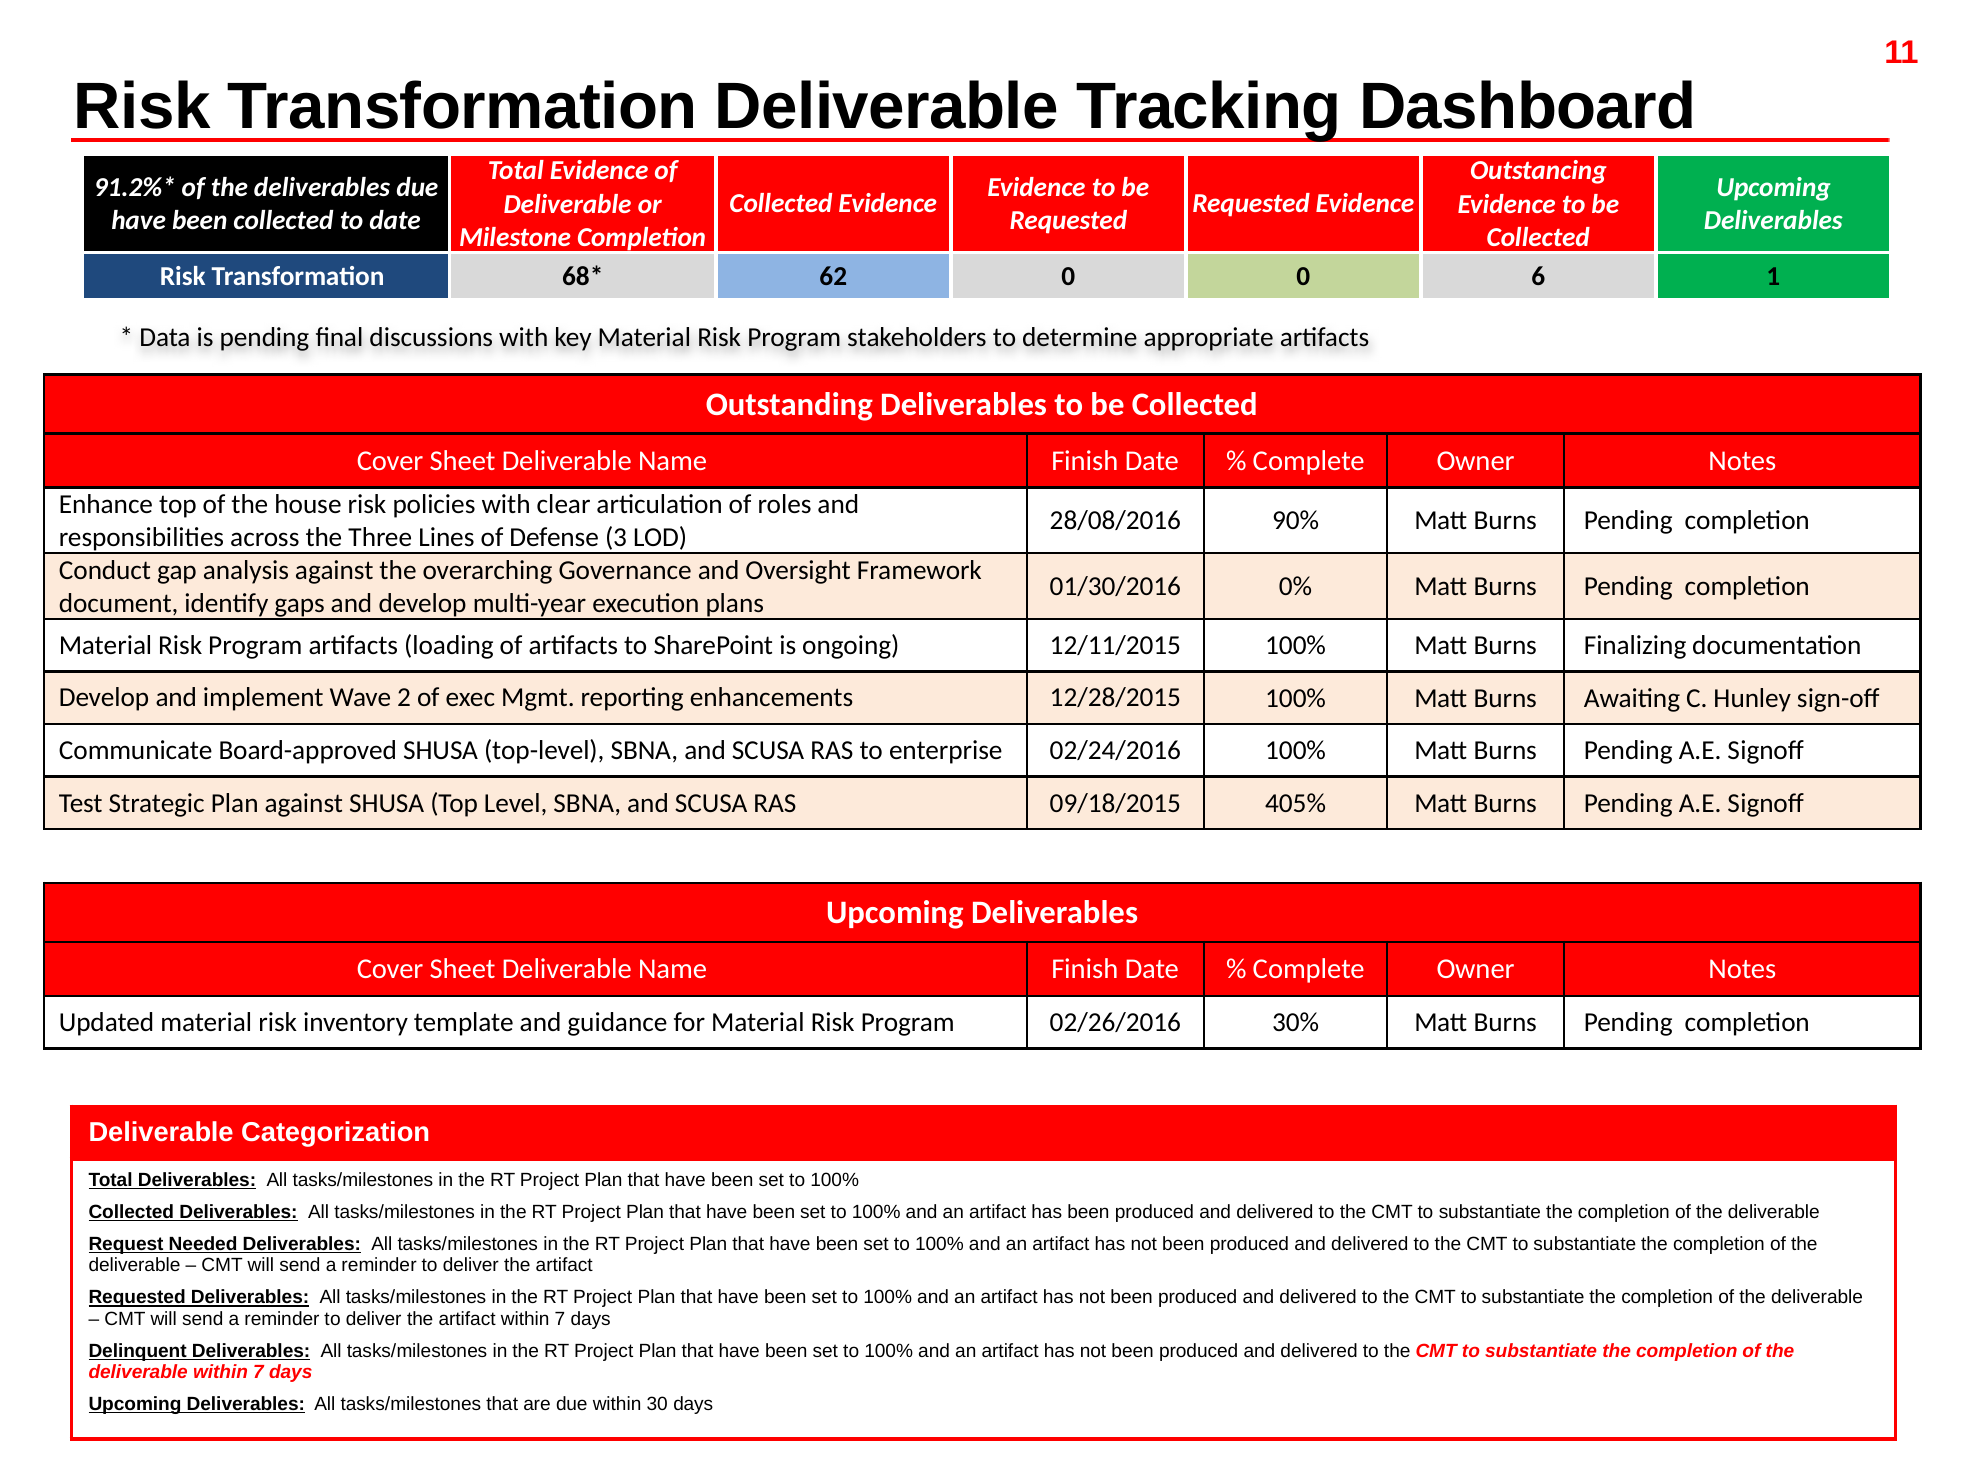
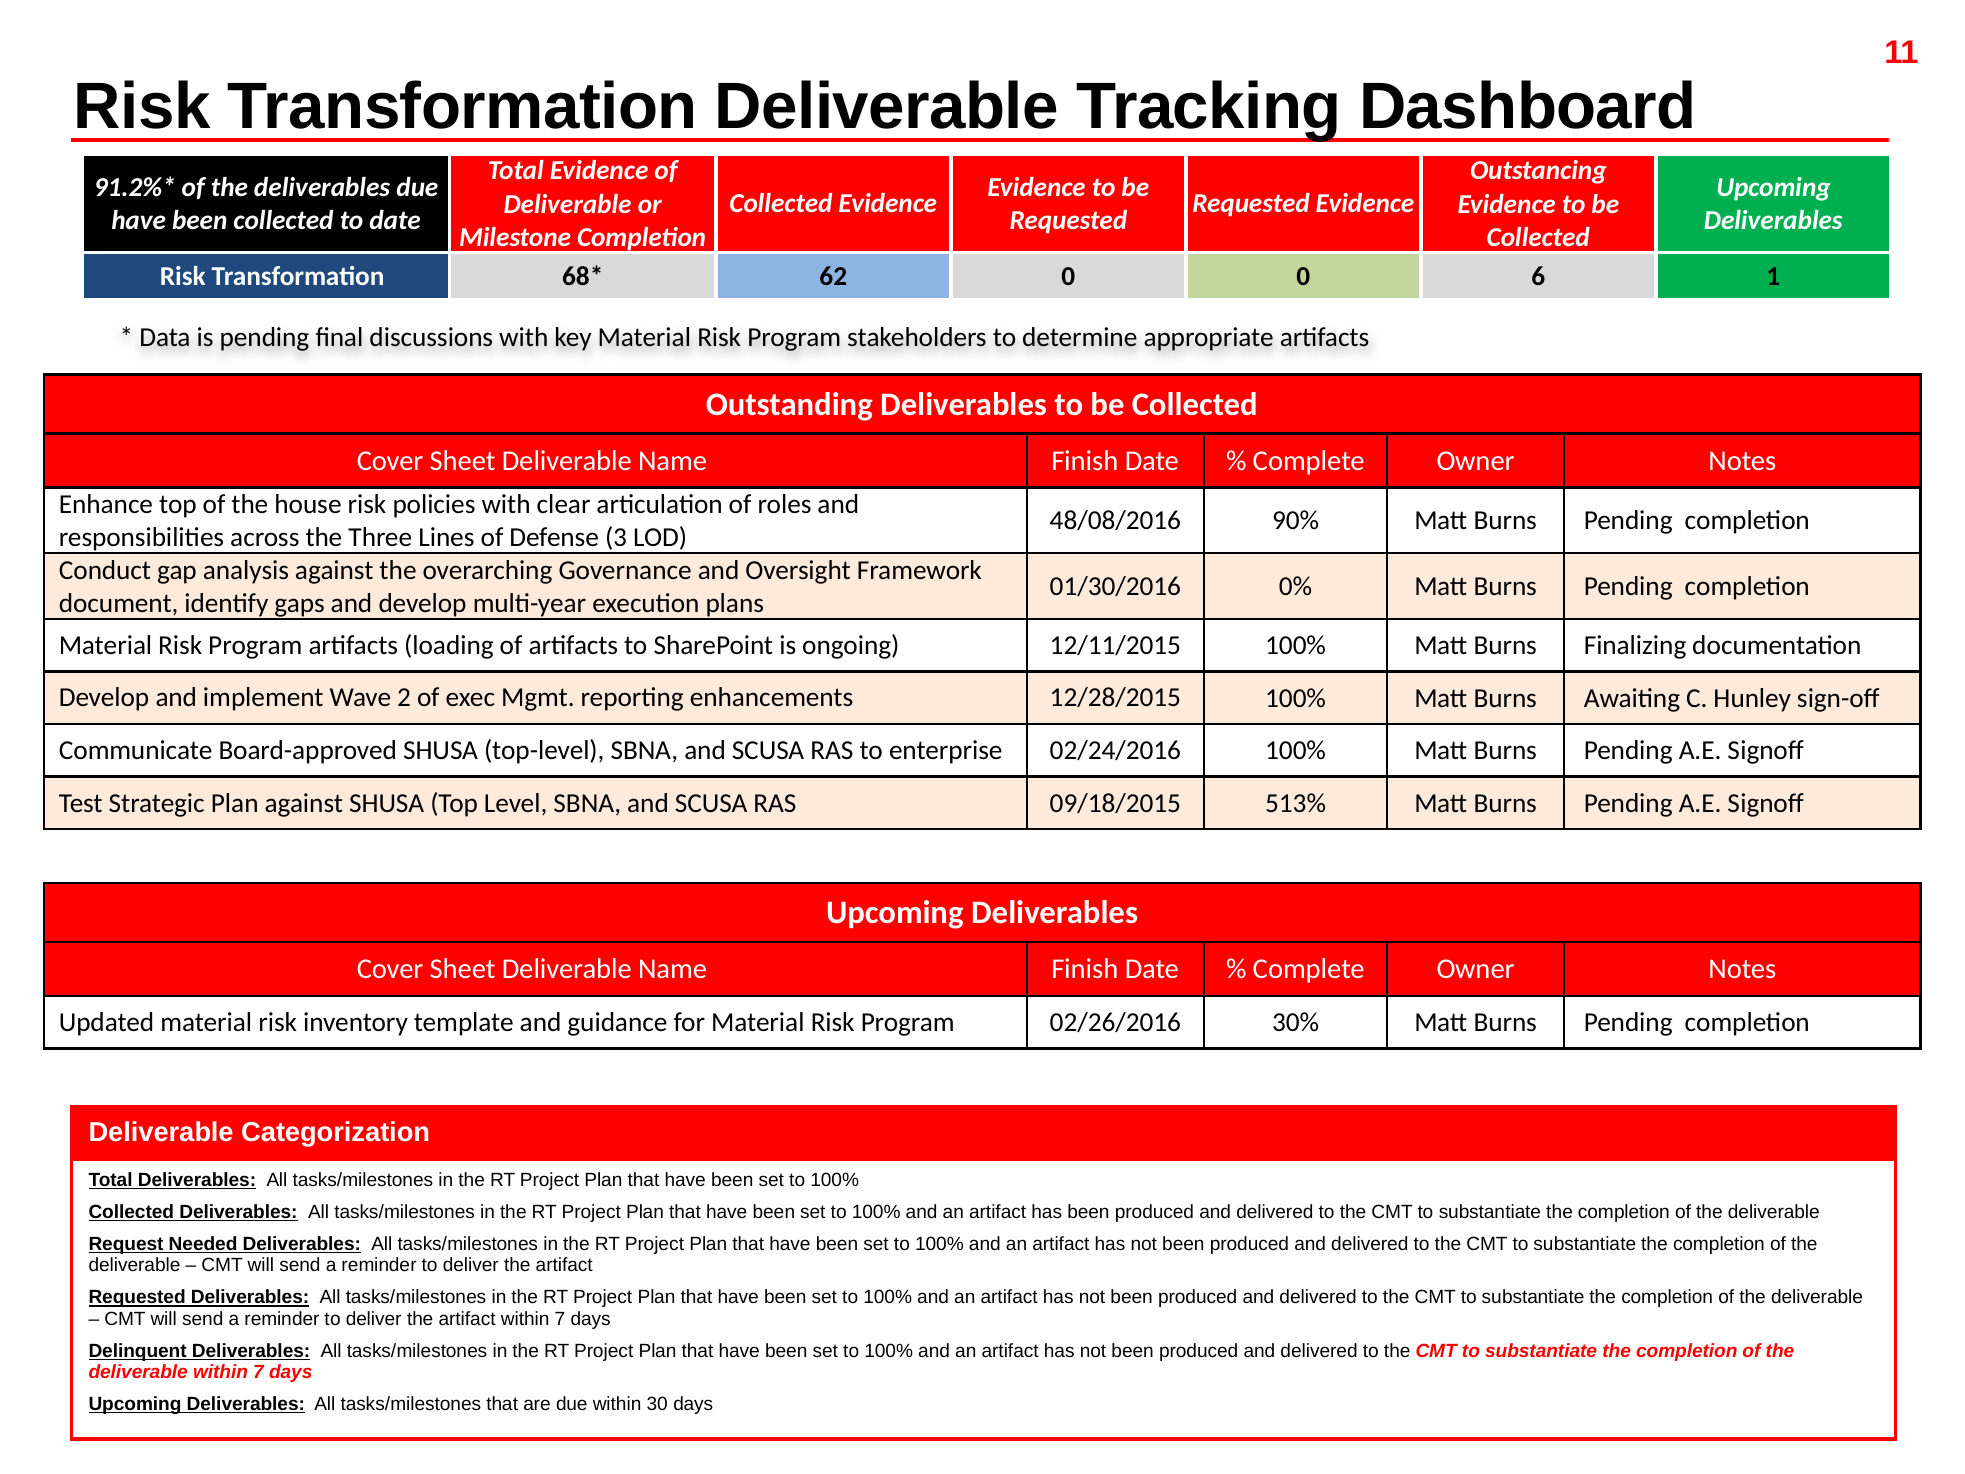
28/08/2016: 28/08/2016 -> 48/08/2016 (1115, 521)
405%: 405% -> 513% (1296, 803)
